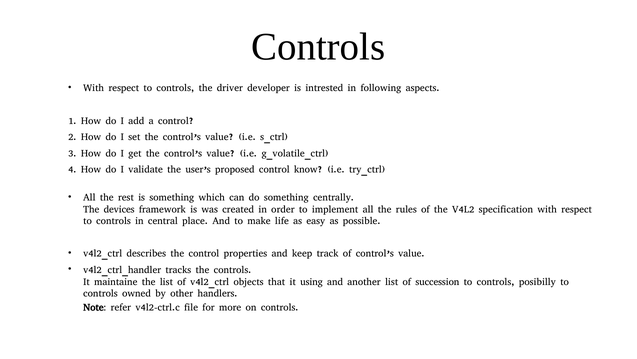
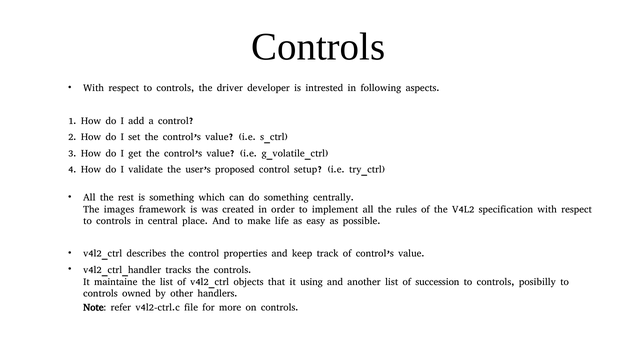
know: know -> setup (309, 169)
devices: devices -> images (119, 209)
